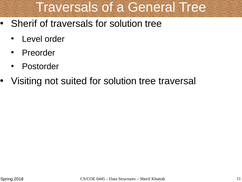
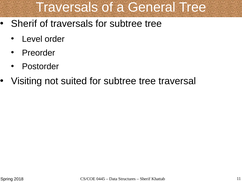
traversals for solution: solution -> subtree (126, 24)
suited for solution: solution -> subtree (120, 81)
